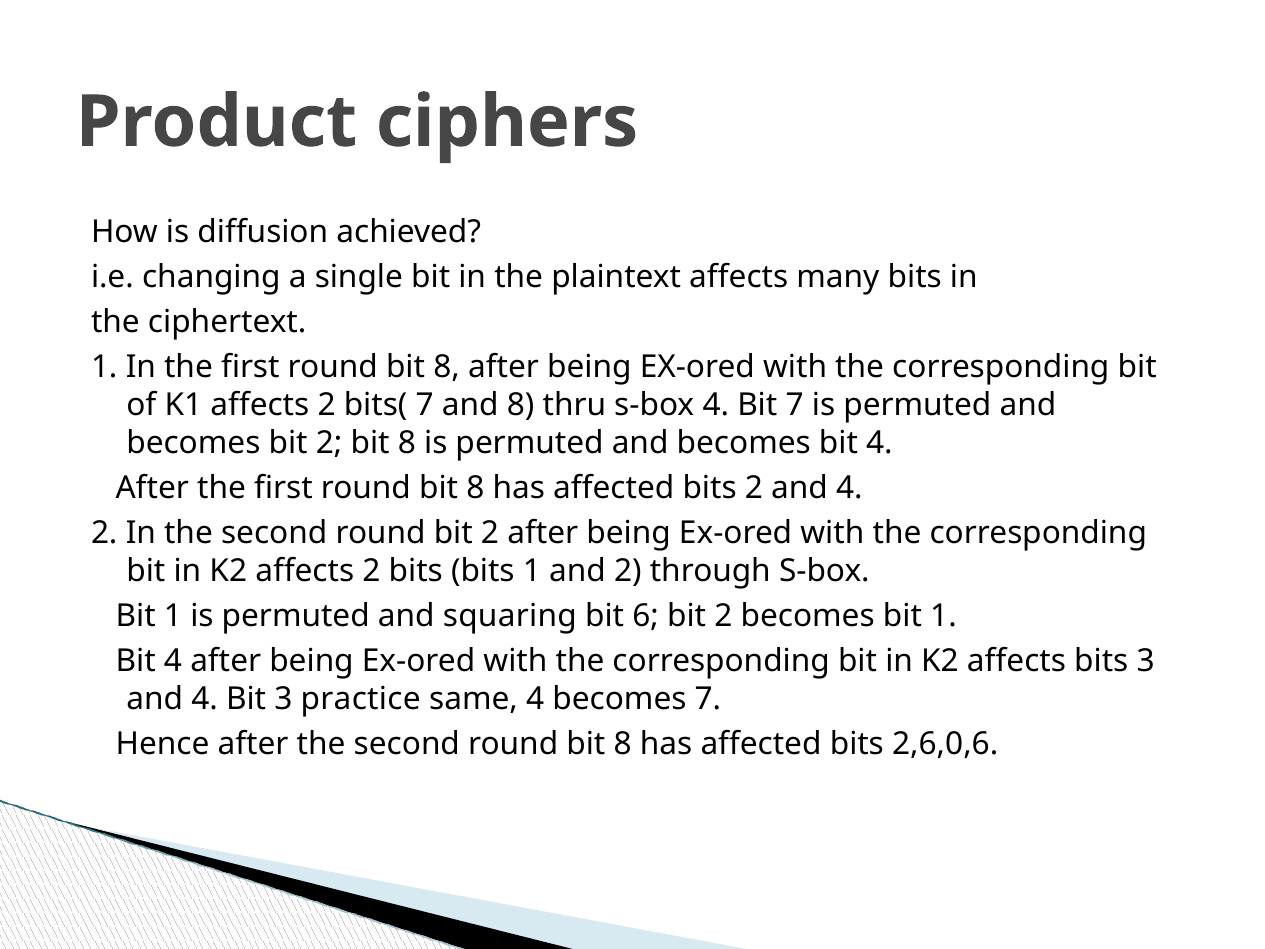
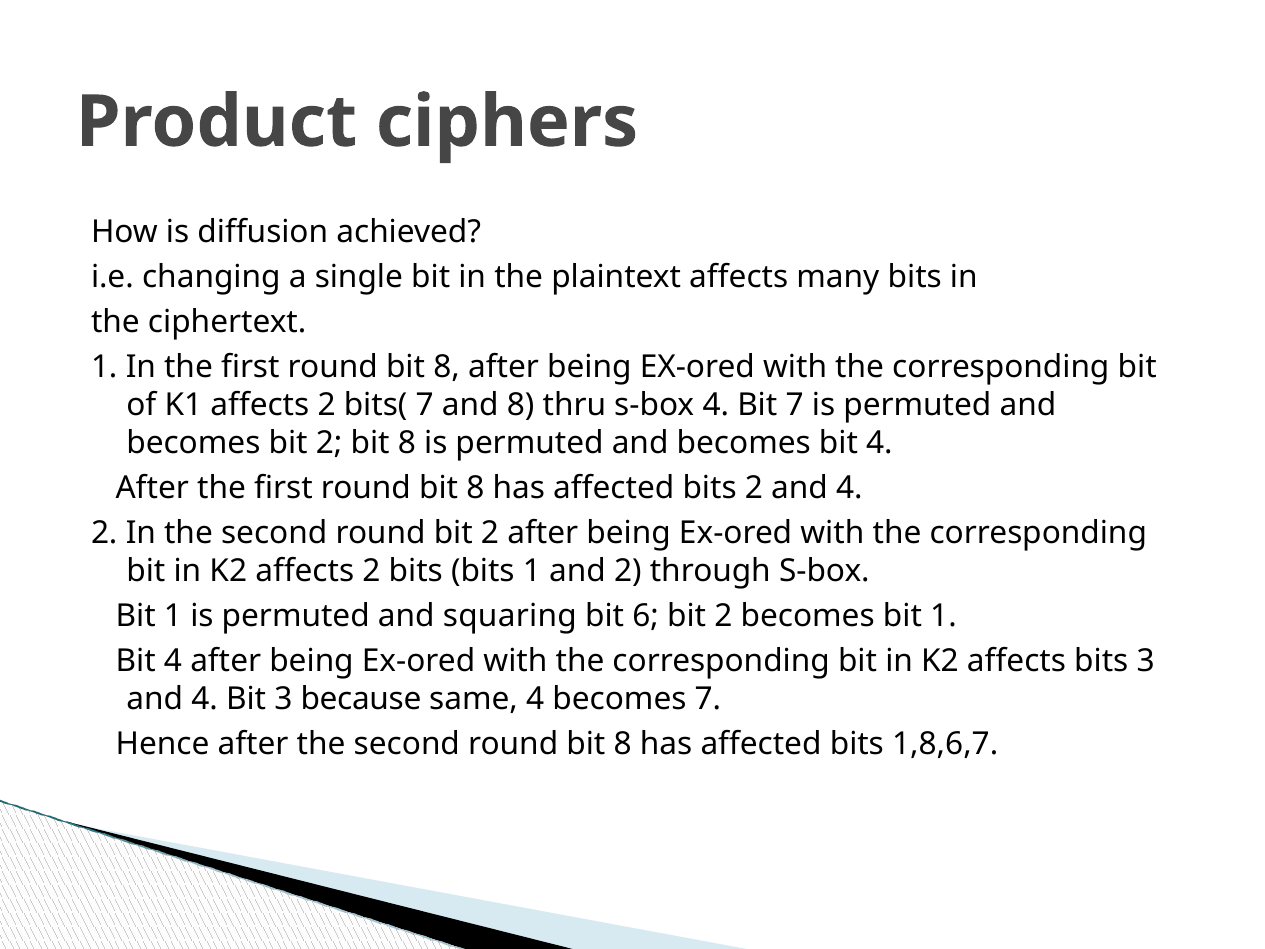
practice: practice -> because (361, 699)
2,6,0,6: 2,6,0,6 -> 1,8,6,7 (945, 744)
